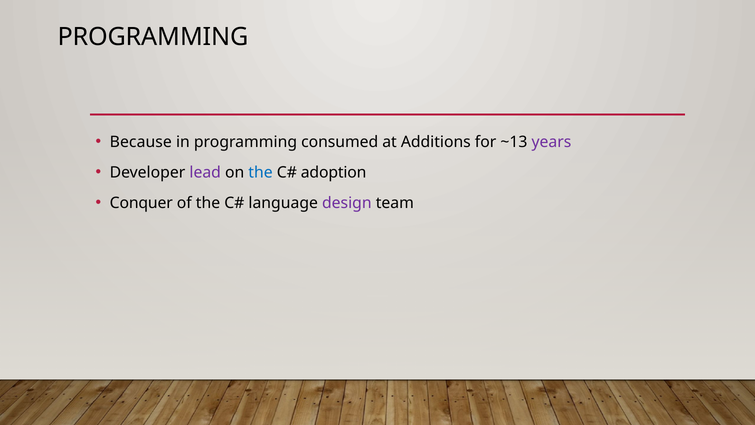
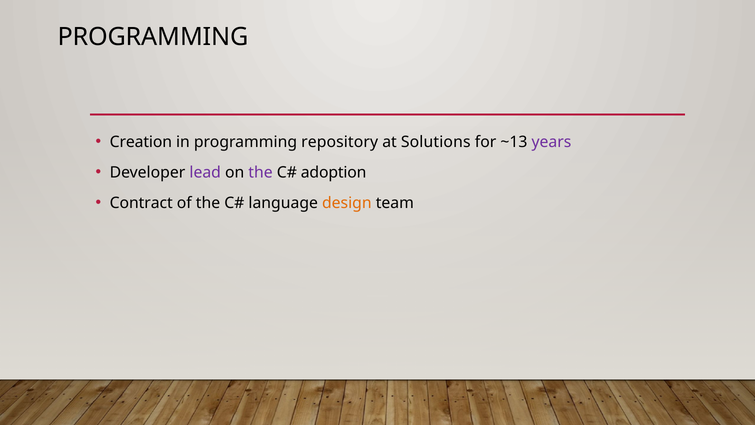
Because: Because -> Creation (141, 142)
consumed: consumed -> repository (340, 142)
Additions: Additions -> Solutions (436, 142)
the colour: blue -> purple (260, 172)
Conquer: Conquer -> Contract (141, 203)
design colour: purple -> orange (347, 203)
